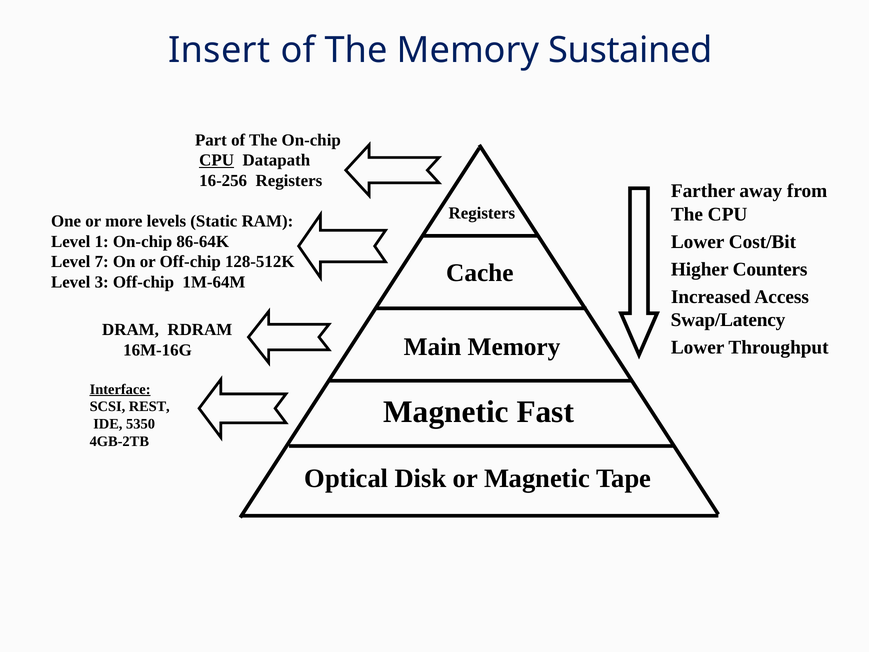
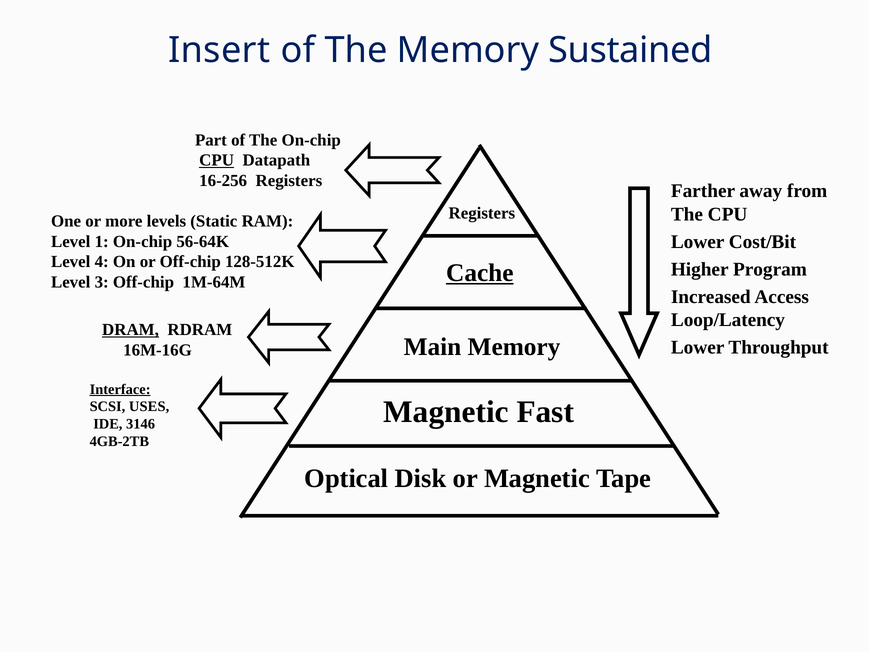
86-64K: 86-64K -> 56-64K (203, 241)
7: 7 -> 4 (102, 262)
Counters: Counters -> Program (770, 269)
Cache underline: none -> present (480, 273)
Swap/Latency: Swap/Latency -> Loop/Latency (728, 320)
DRAM underline: none -> present (130, 330)
REST: REST -> USES (149, 407)
5350: 5350 -> 3146 (141, 424)
